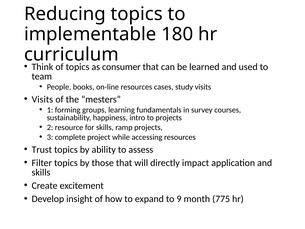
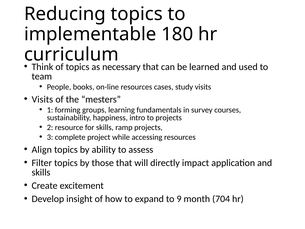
consumer: consumer -> necessary (121, 67)
Trust: Trust -> Align (42, 149)
775: 775 -> 704 (221, 199)
